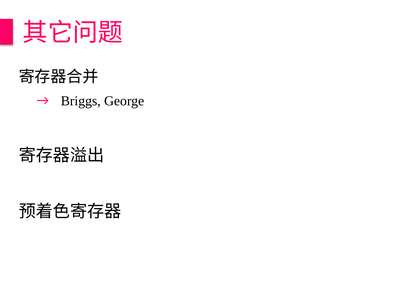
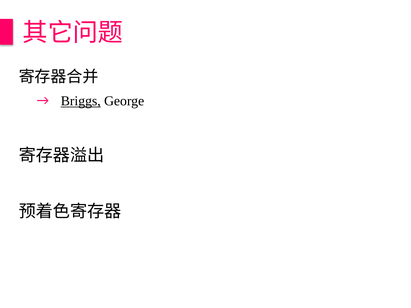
Briggs underline: none -> present (81, 101)
